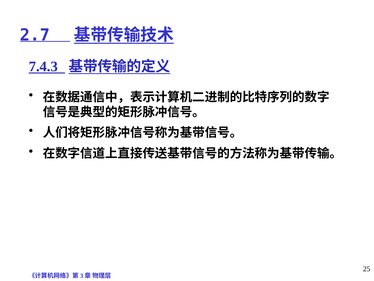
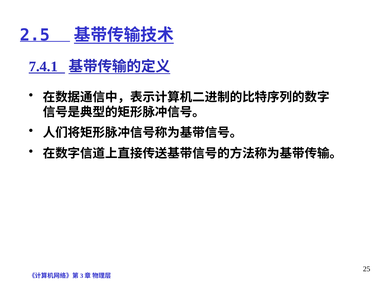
2.7: 2.7 -> 2.5 (35, 35)
7.4.3: 7.4.3 -> 7.4.1 (43, 66)
